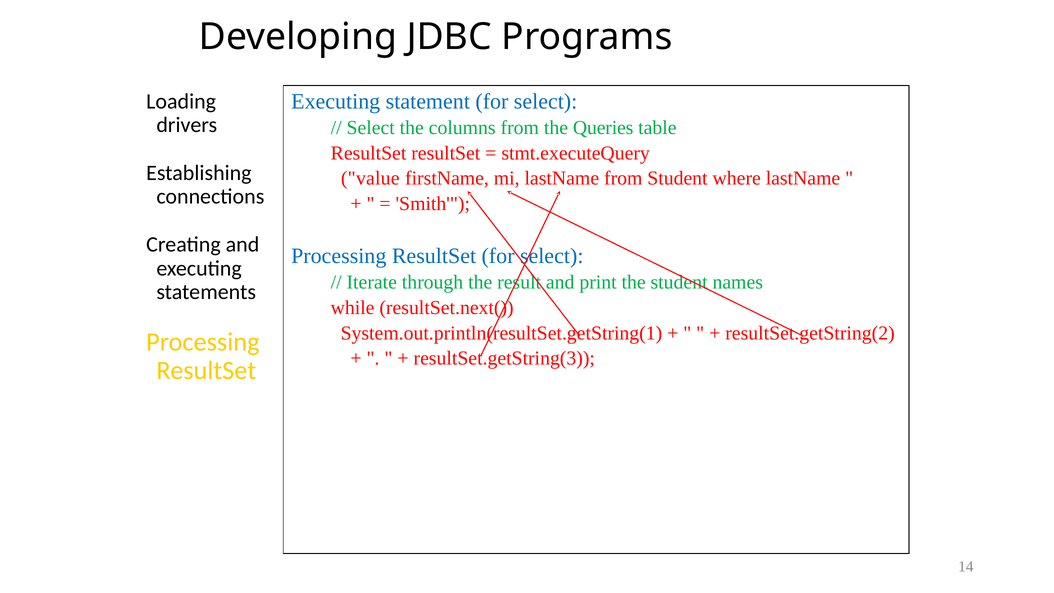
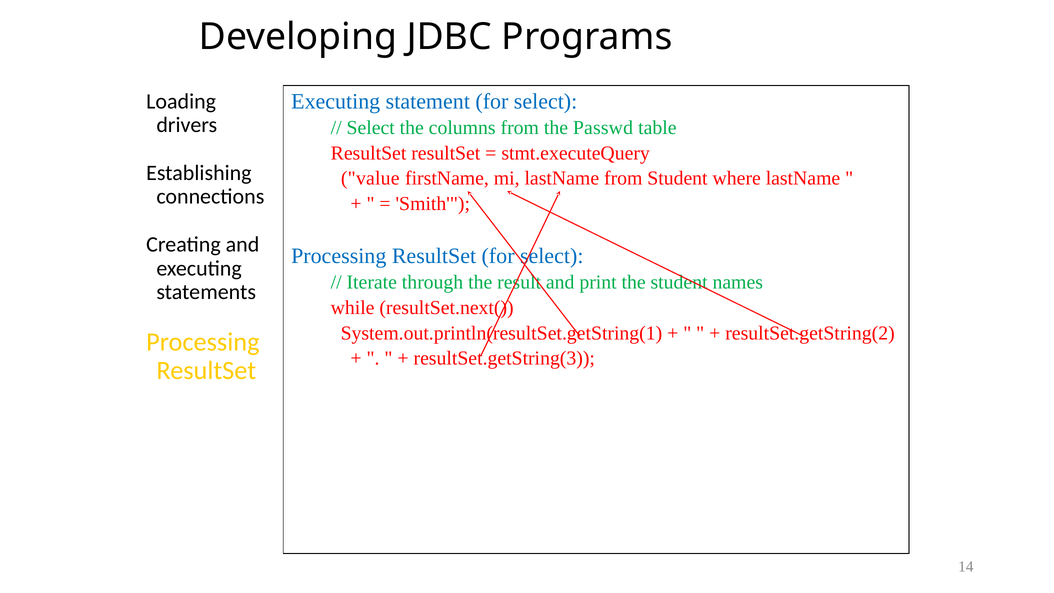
Queries: Queries -> Passwd (603, 128)
